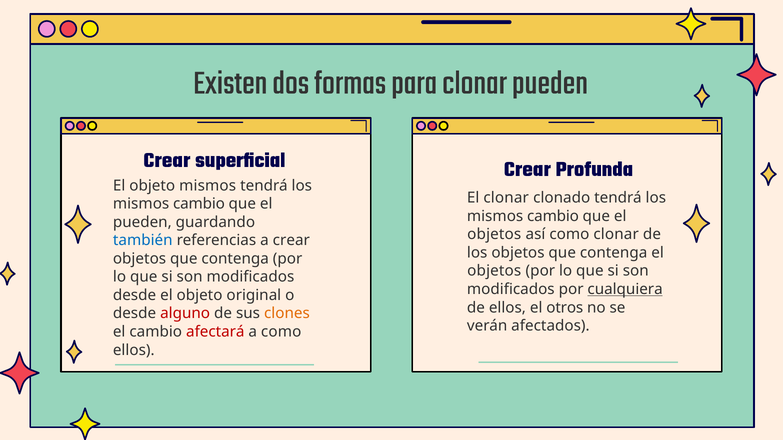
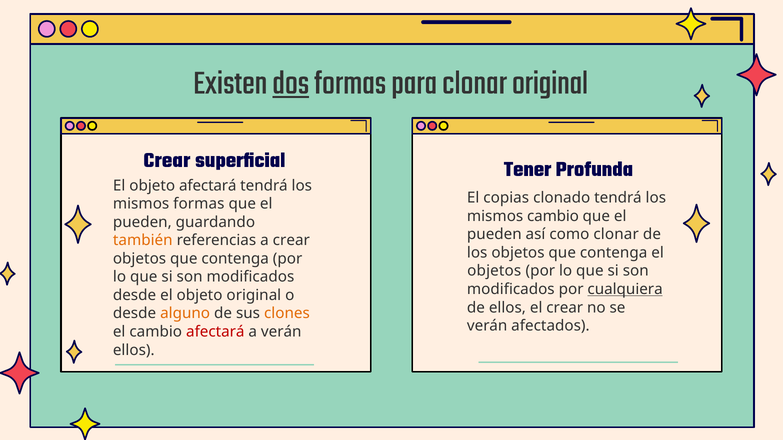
dos underline: none -> present (291, 82)
clonar pueden: pueden -> original (550, 82)
superficial Crear: Crear -> Tener (528, 169)
objeto mismos: mismos -> afectará (208, 186)
El clonar: clonar -> copias (506, 198)
cambio: cambio -> formas (199, 204)
objetos: objetos -> pueden (494, 235)
también colour: blue -> orange (143, 241)
el otros: otros -> crear (565, 308)
alguno colour: red -> orange (185, 314)
a como: como -> verán (281, 332)
